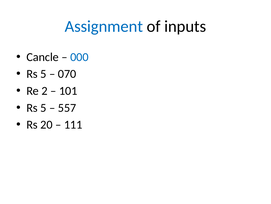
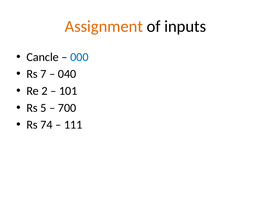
Assignment colour: blue -> orange (104, 26)
5: 5 -> 7 (43, 74)
070: 070 -> 040 (67, 74)
557: 557 -> 700 (67, 107)
20: 20 -> 74 (46, 124)
